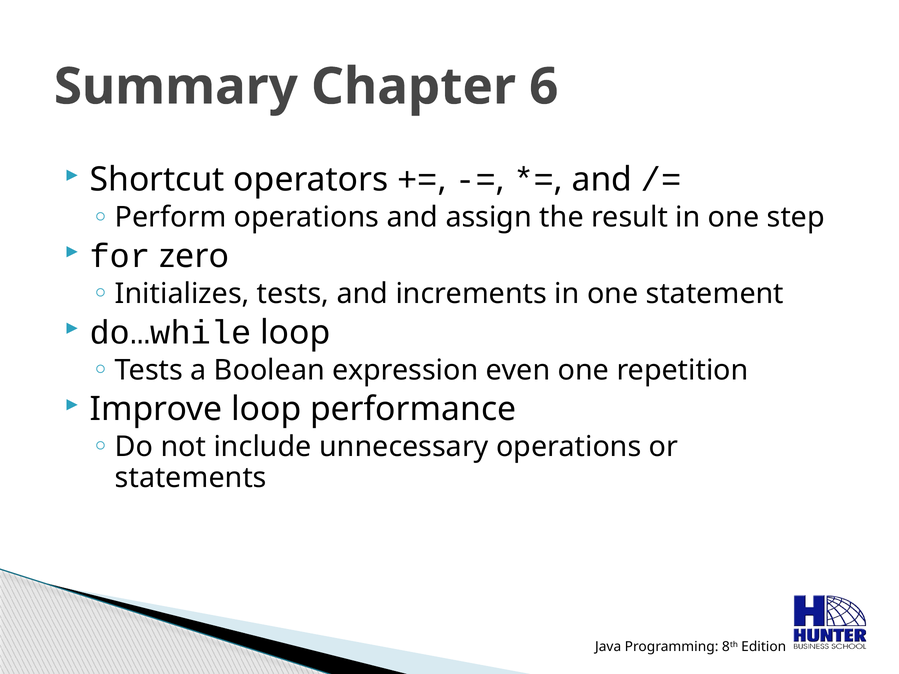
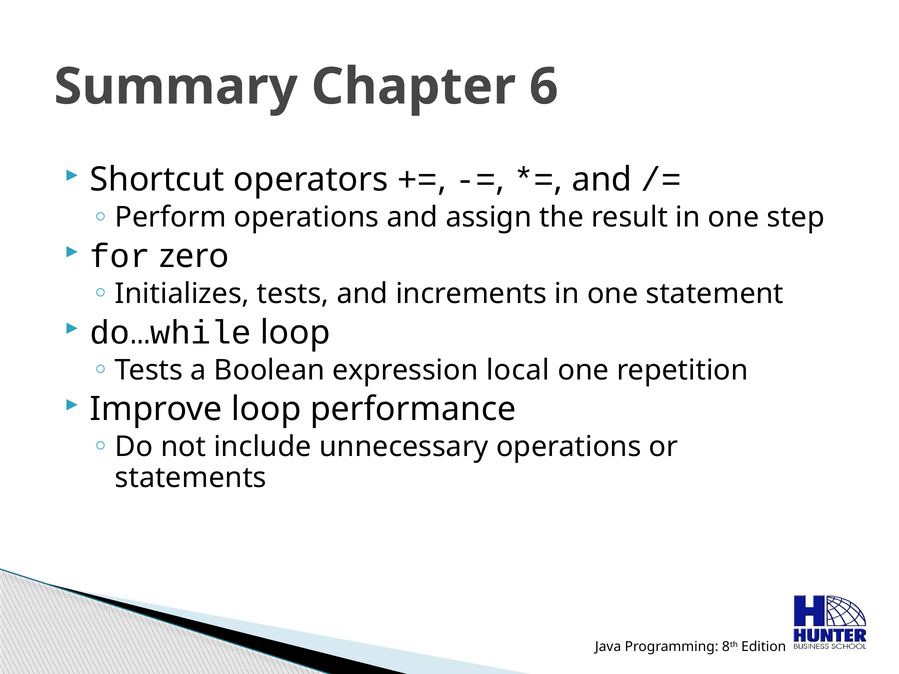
even: even -> local (518, 371)
